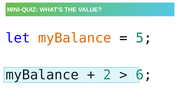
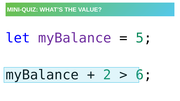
myBalance colour: orange -> purple (75, 38)
